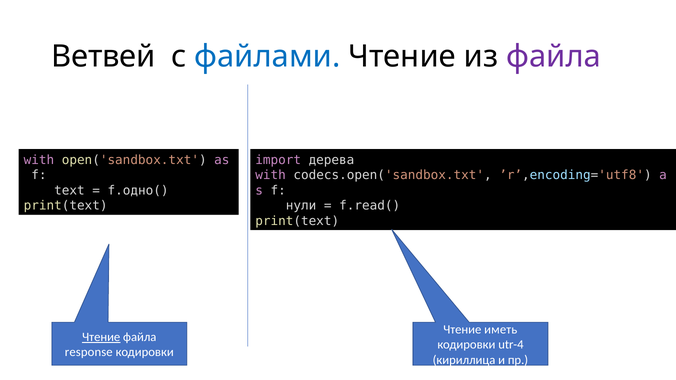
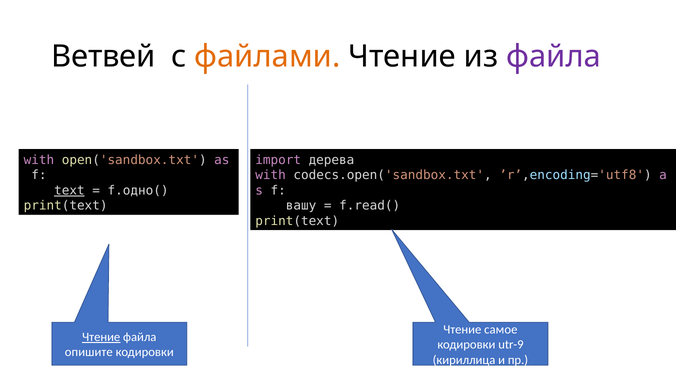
файлами colour: blue -> orange (267, 57)
text underline: none -> present (69, 191)
нули: нули -> вашу (301, 206)
иметь: иметь -> самое (501, 330)
utr-4: utr-4 -> utr-9 (511, 345)
response: response -> опишите (89, 352)
